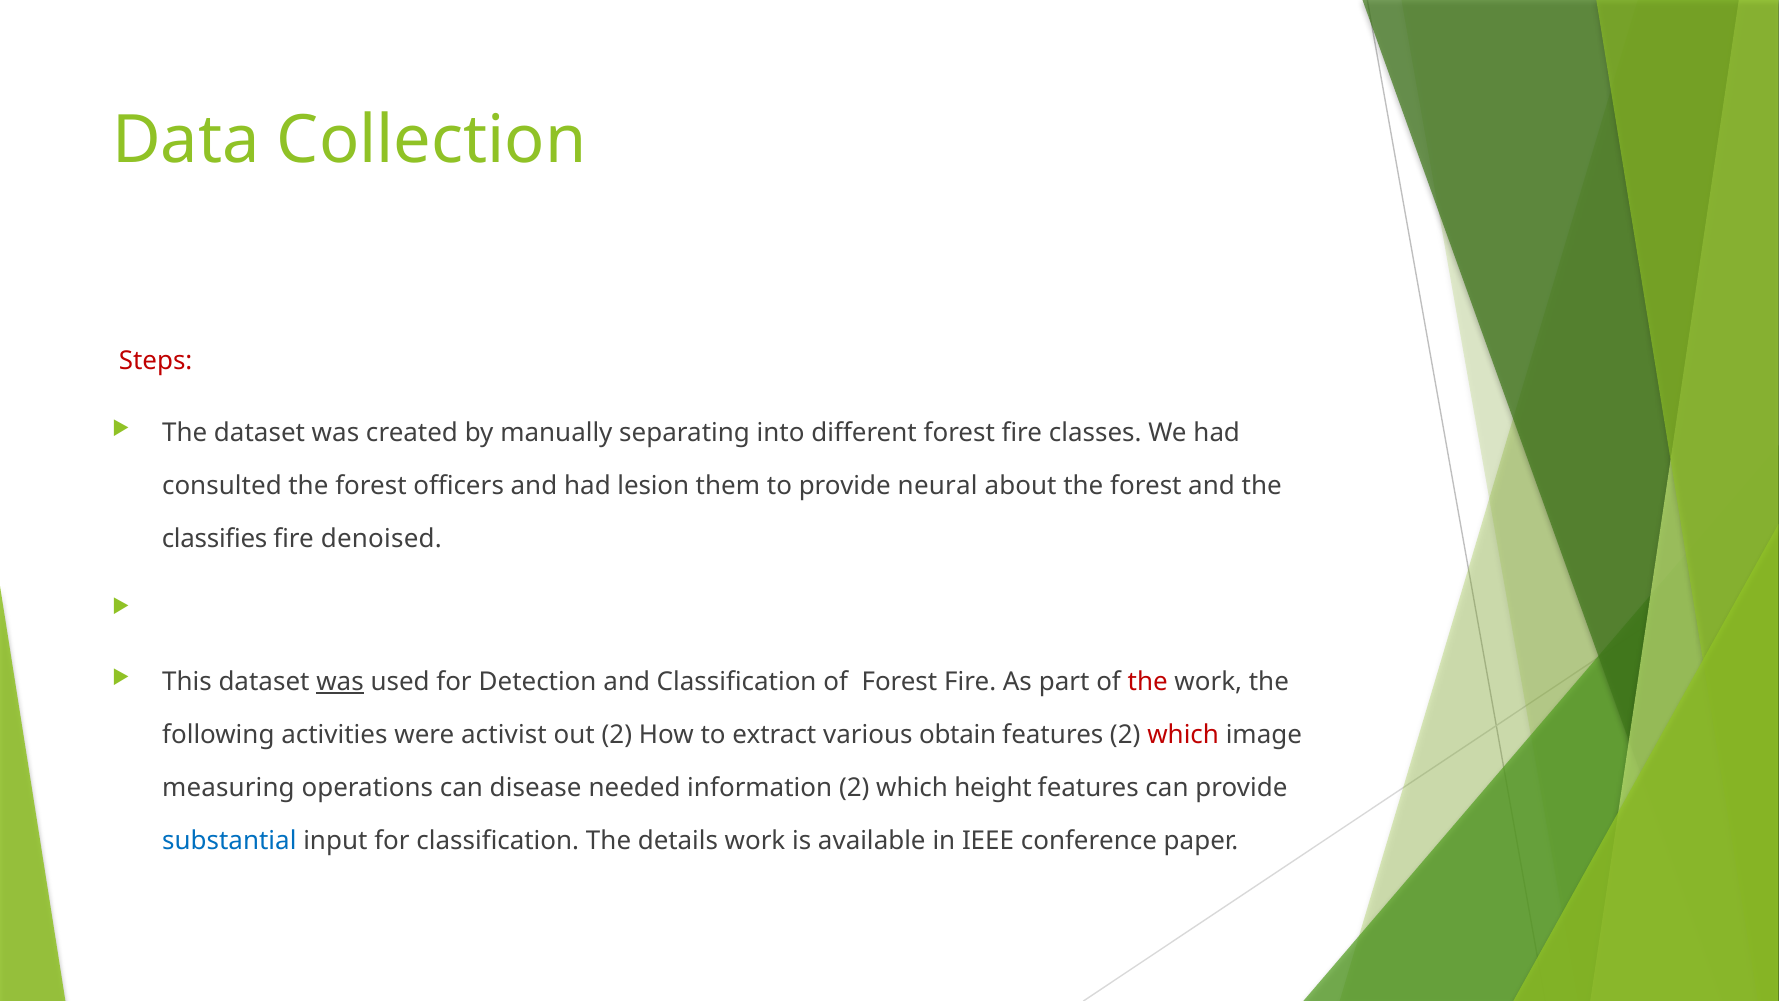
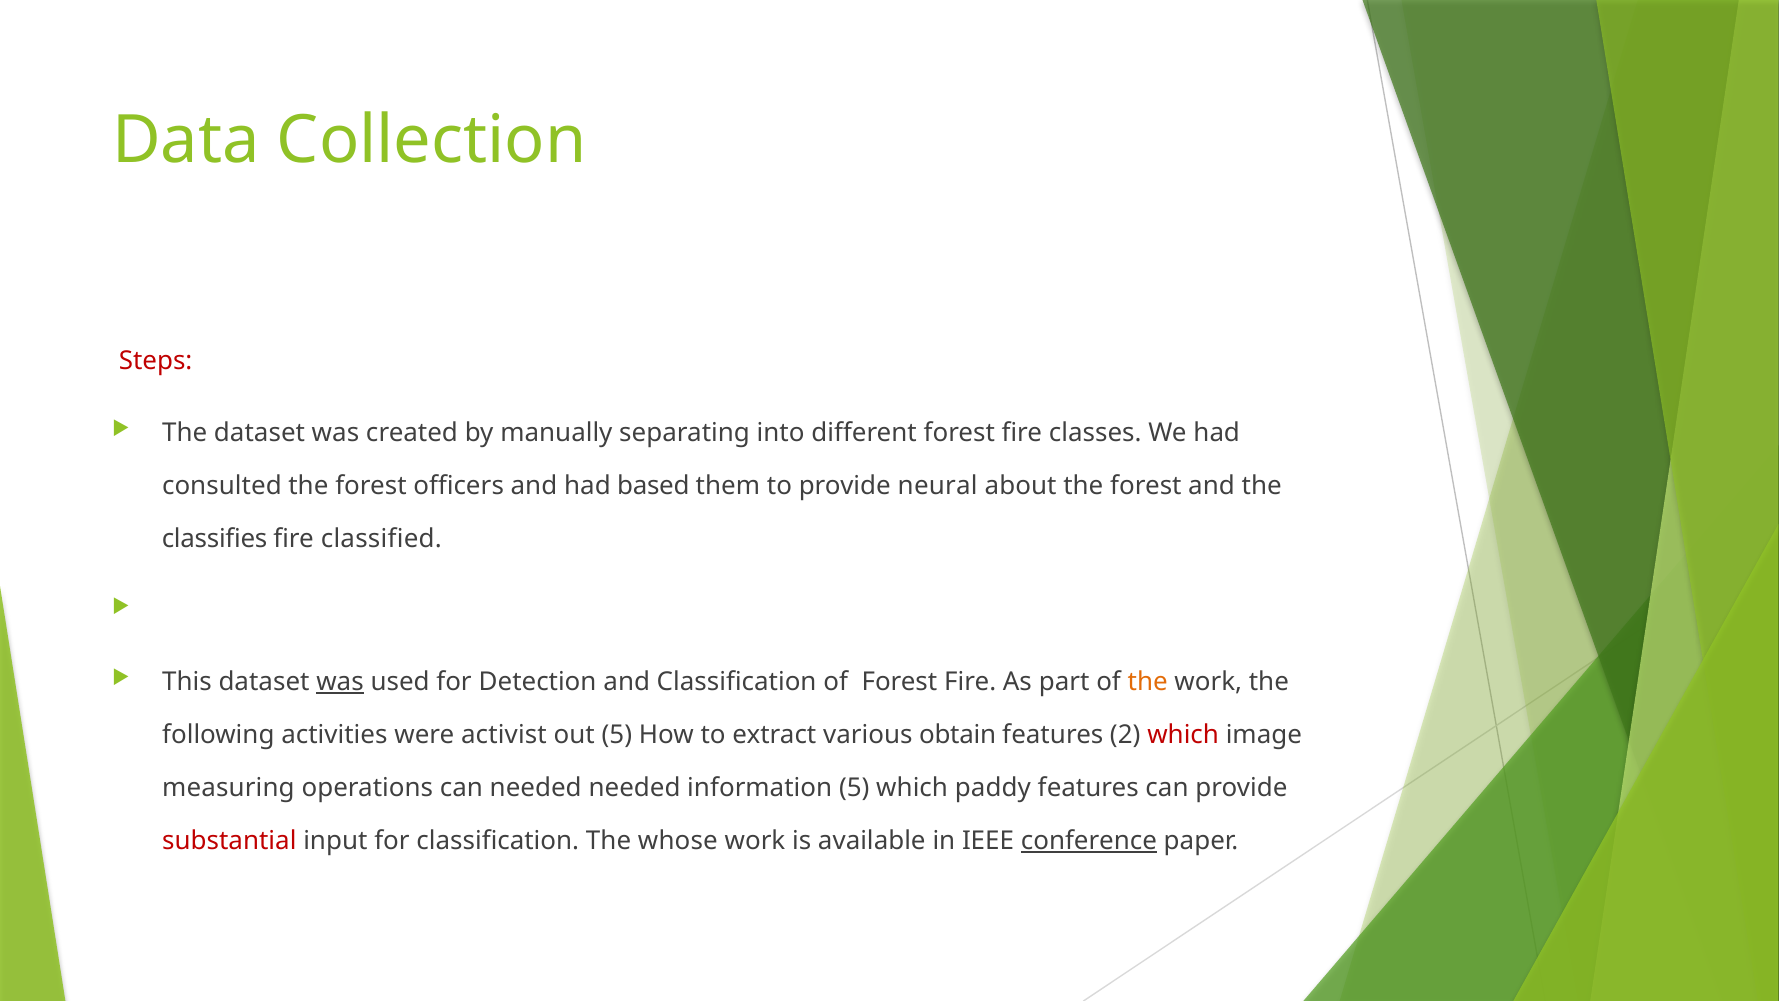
lesion: lesion -> based (653, 486)
denoised: denoised -> classified (381, 539)
the colour: red -> orange (1148, 682)
out 2: 2 -> 5 (617, 734)
can disease: disease -> needed (536, 787)
information 2: 2 -> 5 (854, 787)
height: height -> paddy (993, 787)
substantial colour: blue -> red (229, 840)
details: details -> whose (678, 840)
conference underline: none -> present (1089, 840)
